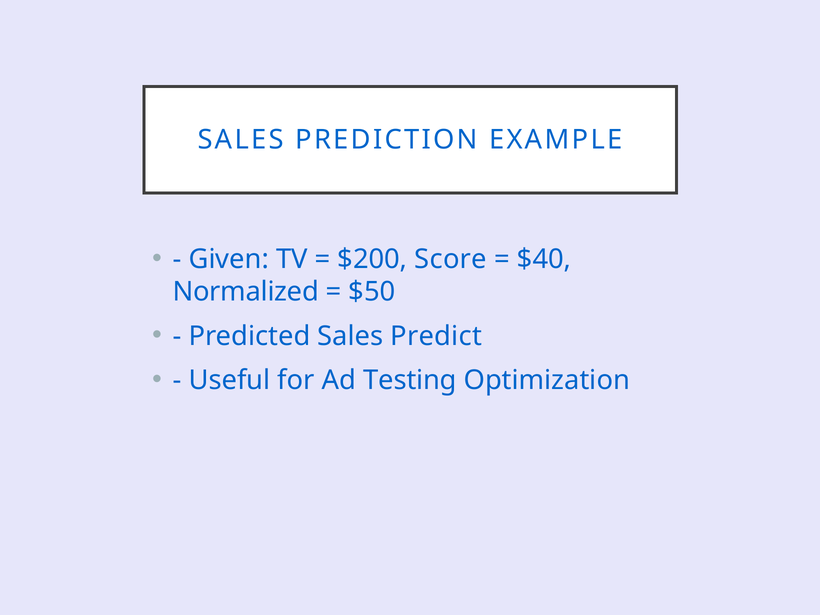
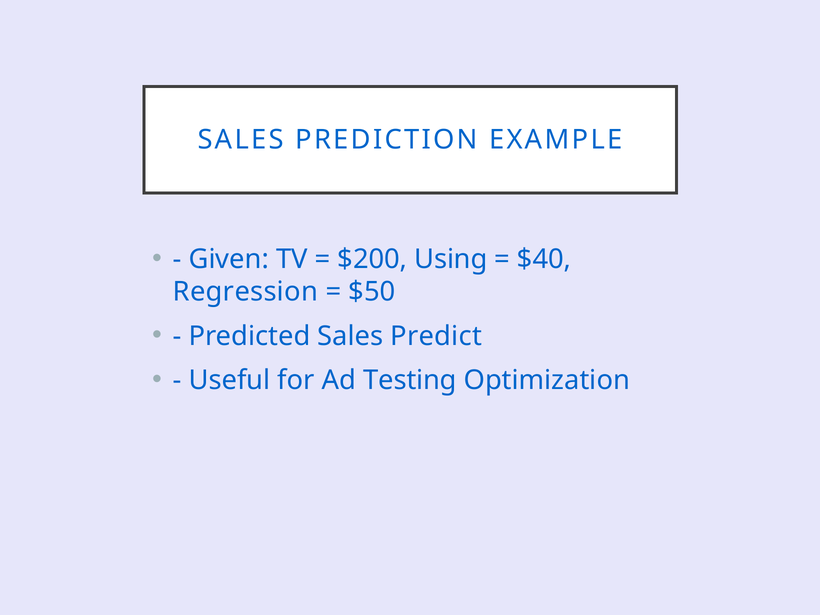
Score: Score -> Using (451, 259)
Normalized: Normalized -> Regression (245, 292)
